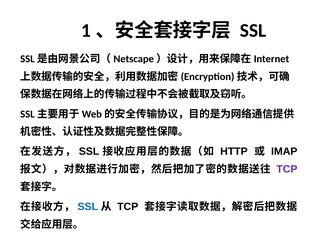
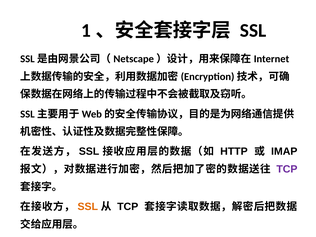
SSL colour: blue -> orange (88, 207)
